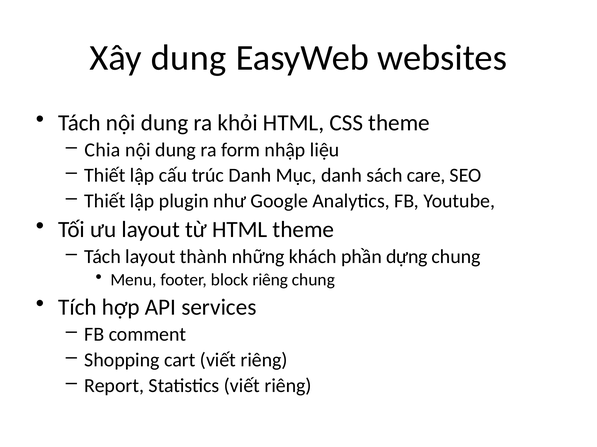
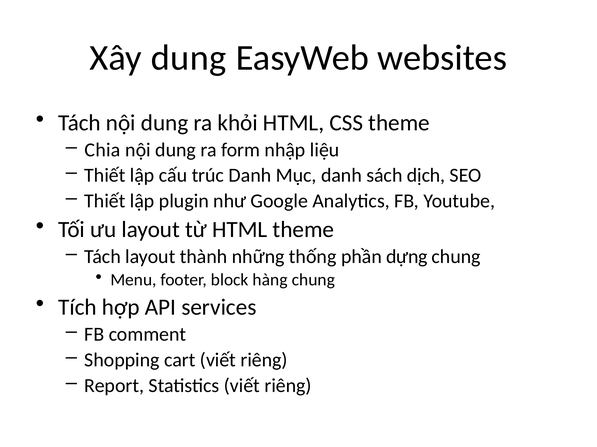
care: care -> dịch (426, 176)
khách: khách -> thống (313, 257)
block riêng: riêng -> hàng (270, 280)
